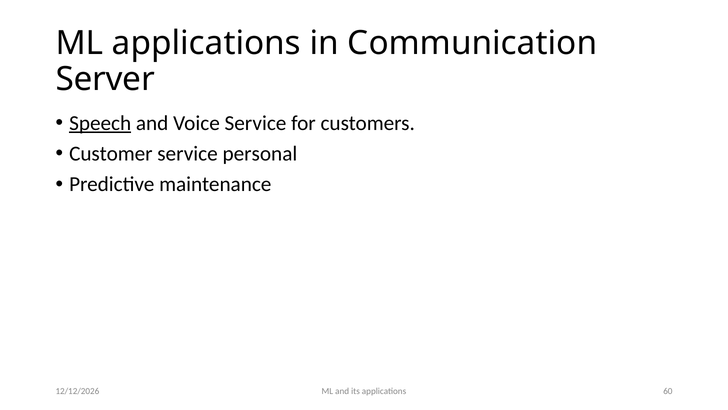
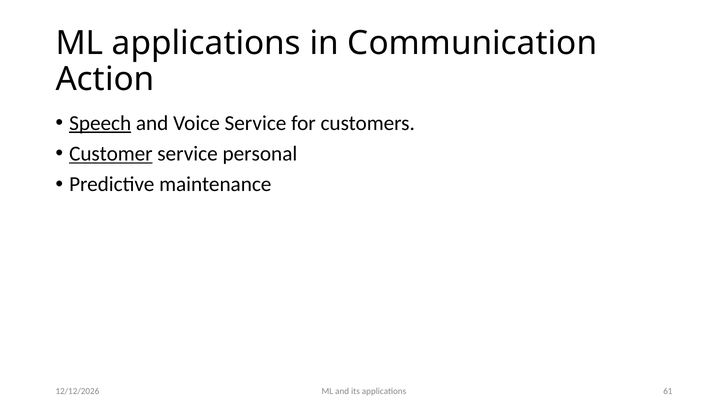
Server: Server -> Action (105, 79)
Customer underline: none -> present (111, 154)
60: 60 -> 61 (668, 391)
